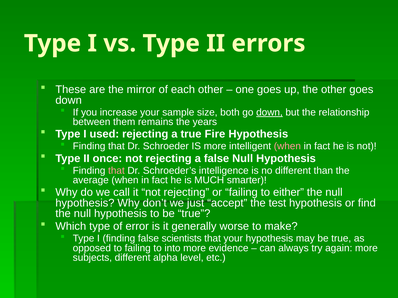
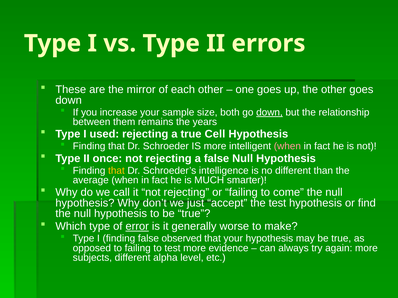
Fire: Fire -> Cell (215, 134)
that colour: pink -> yellow (116, 171)
either: either -> come (288, 193)
error underline: none -> present (137, 227)
scientists: scientists -> observed (182, 239)
to into: into -> test (172, 248)
